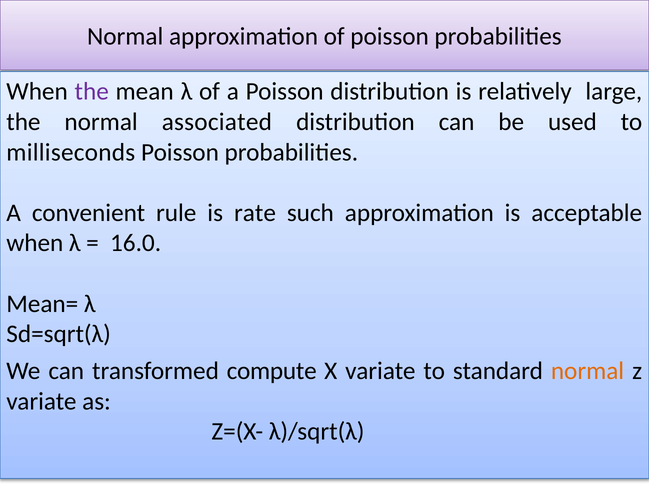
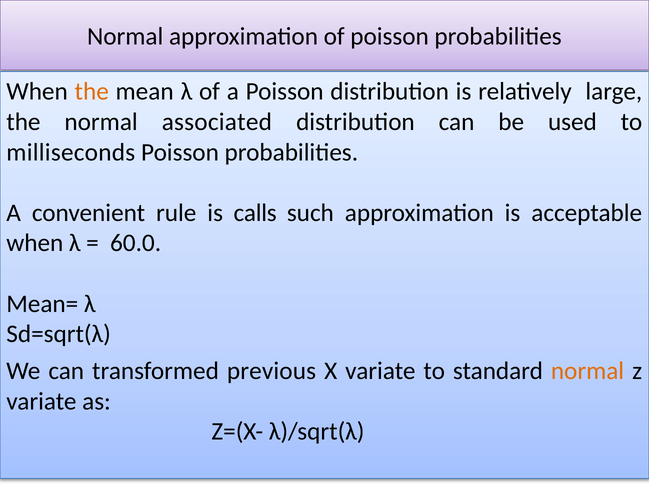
the colour: purple -> orange (92, 91)
rate: rate -> calls (255, 213)
16.0: 16.0 -> 60.0 (136, 243)
compute: compute -> previous (271, 371)
